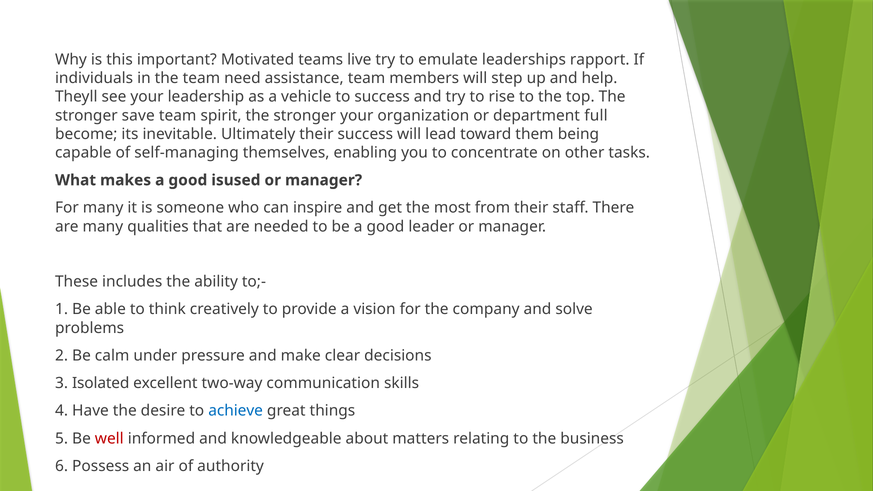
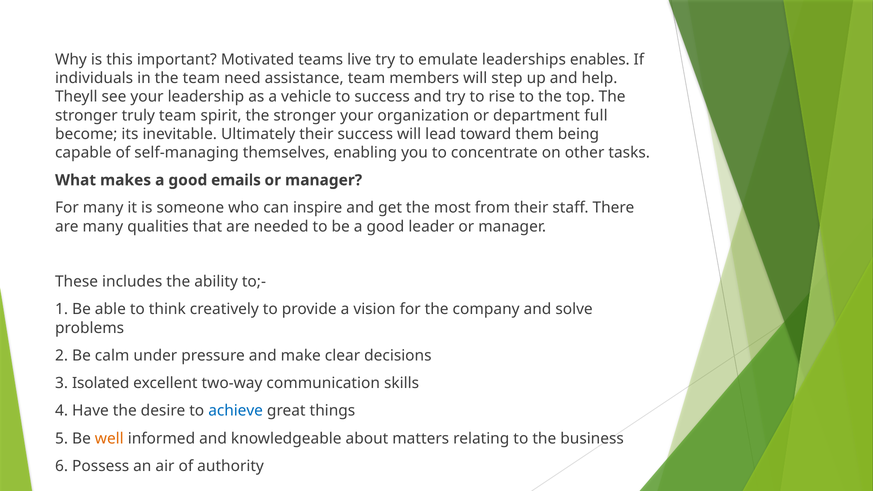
rapport: rapport -> enables (600, 60)
save: save -> truly (138, 115)
isused: isused -> emails (236, 180)
well colour: red -> orange (109, 439)
